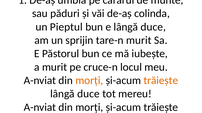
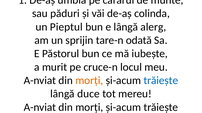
e lângă duce: duce -> alerg (153, 27)
tare-n murit: murit -> odată (139, 40)
trăiește colour: orange -> blue (161, 81)
